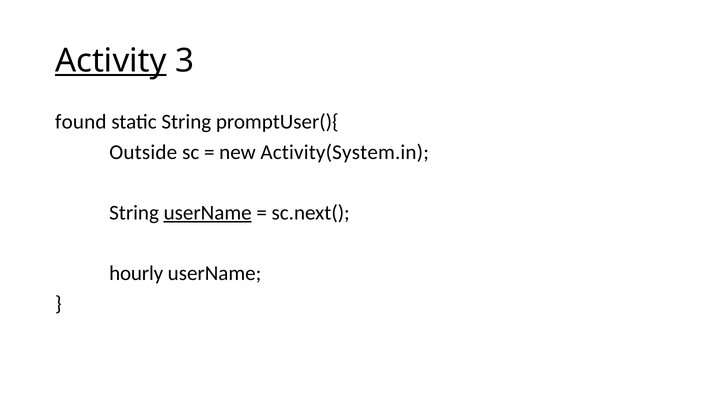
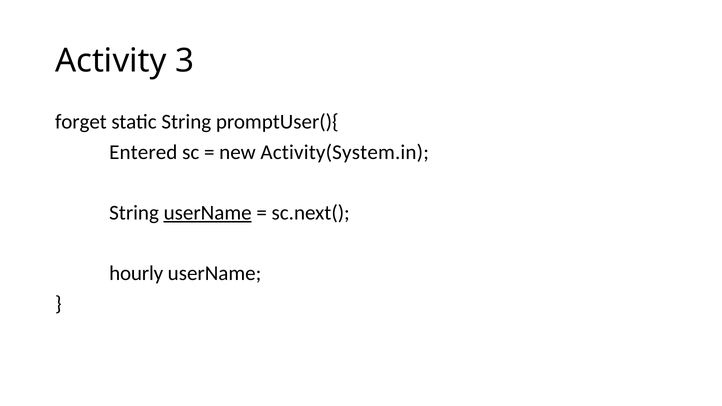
Activity underline: present -> none (111, 61)
found: found -> forget (81, 122)
Outside: Outside -> Entered (143, 152)
